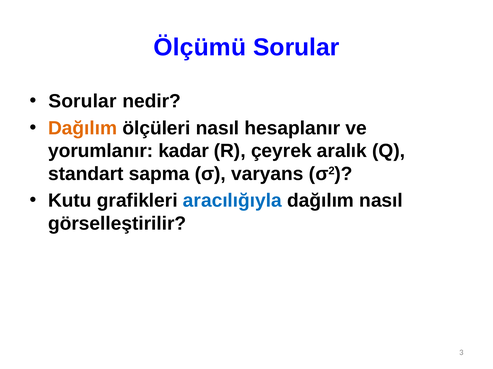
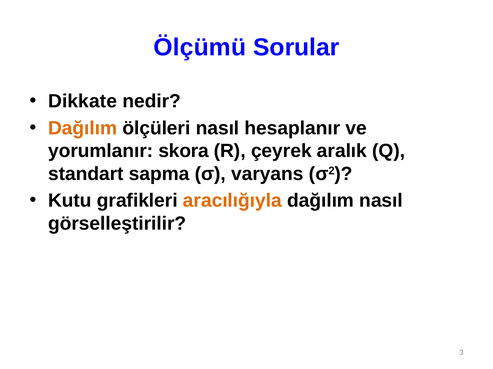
Sorular: Sorular -> Dikkate (83, 102)
kadar: kadar -> skora (184, 151)
aracılığıyla colour: blue -> orange (232, 201)
